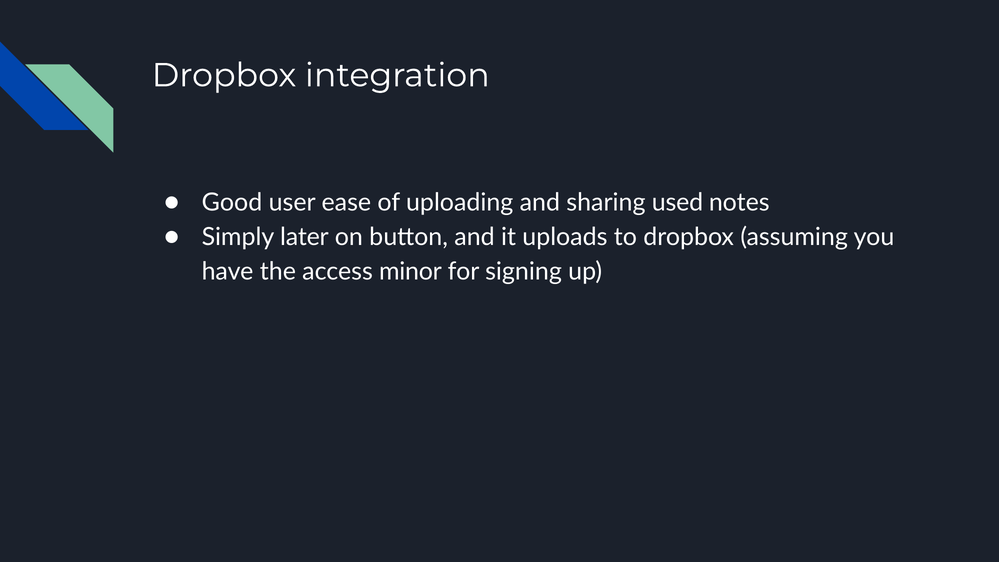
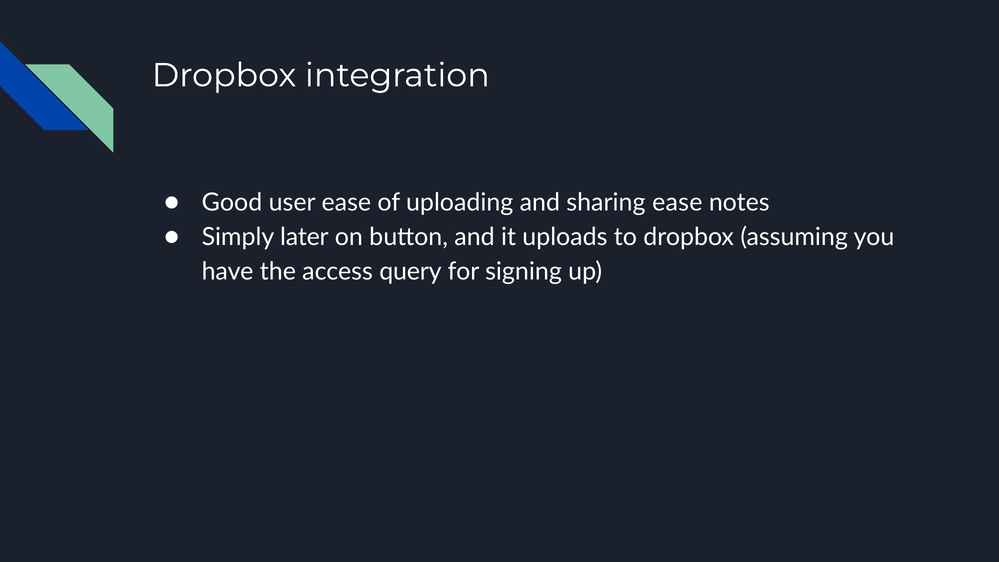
sharing used: used -> ease (677, 202)
minor: minor -> query (410, 271)
